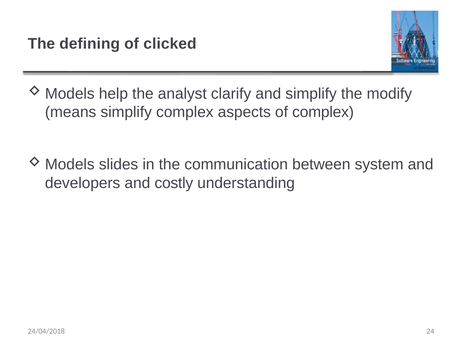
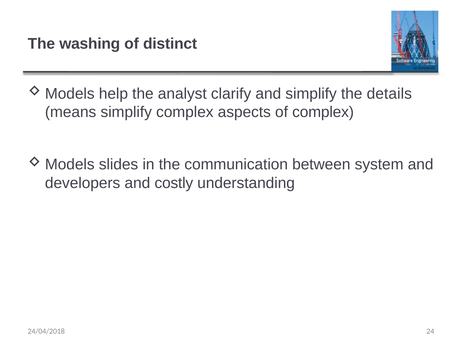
defining: defining -> washing (90, 44)
clicked: clicked -> distinct (170, 44)
modify: modify -> details (389, 93)
